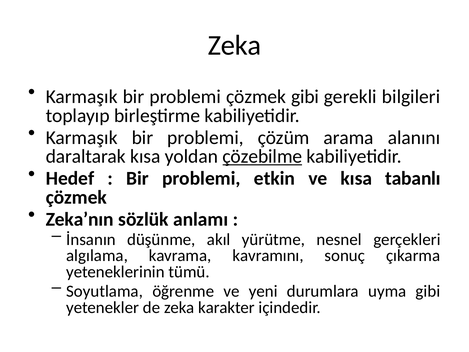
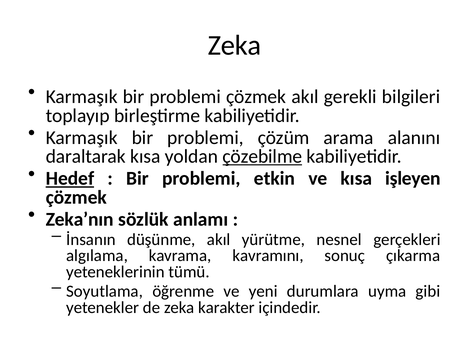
çözmek gibi: gibi -> akıl (305, 97)
Hedef underline: none -> present (70, 178)
tabanlı: tabanlı -> işleyen (413, 178)
